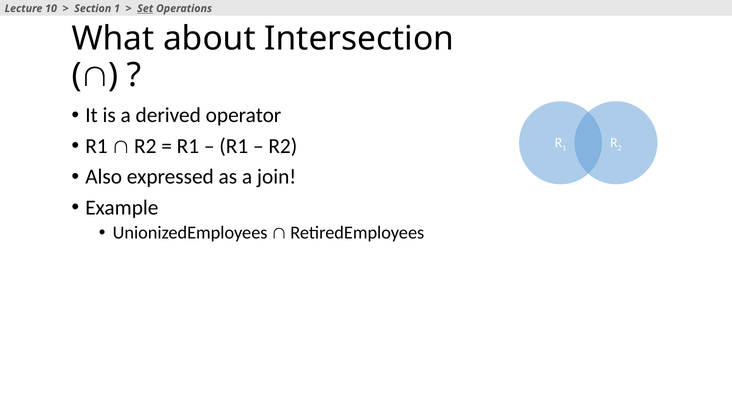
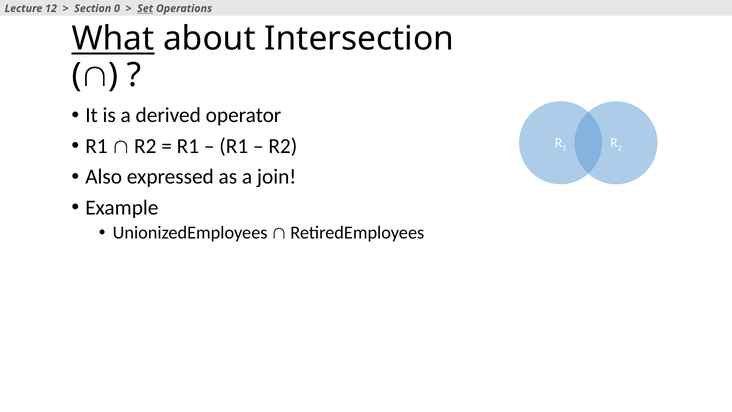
10: 10 -> 12 (51, 8)
Section 1: 1 -> 0 (117, 8)
What underline: none -> present (113, 39)
